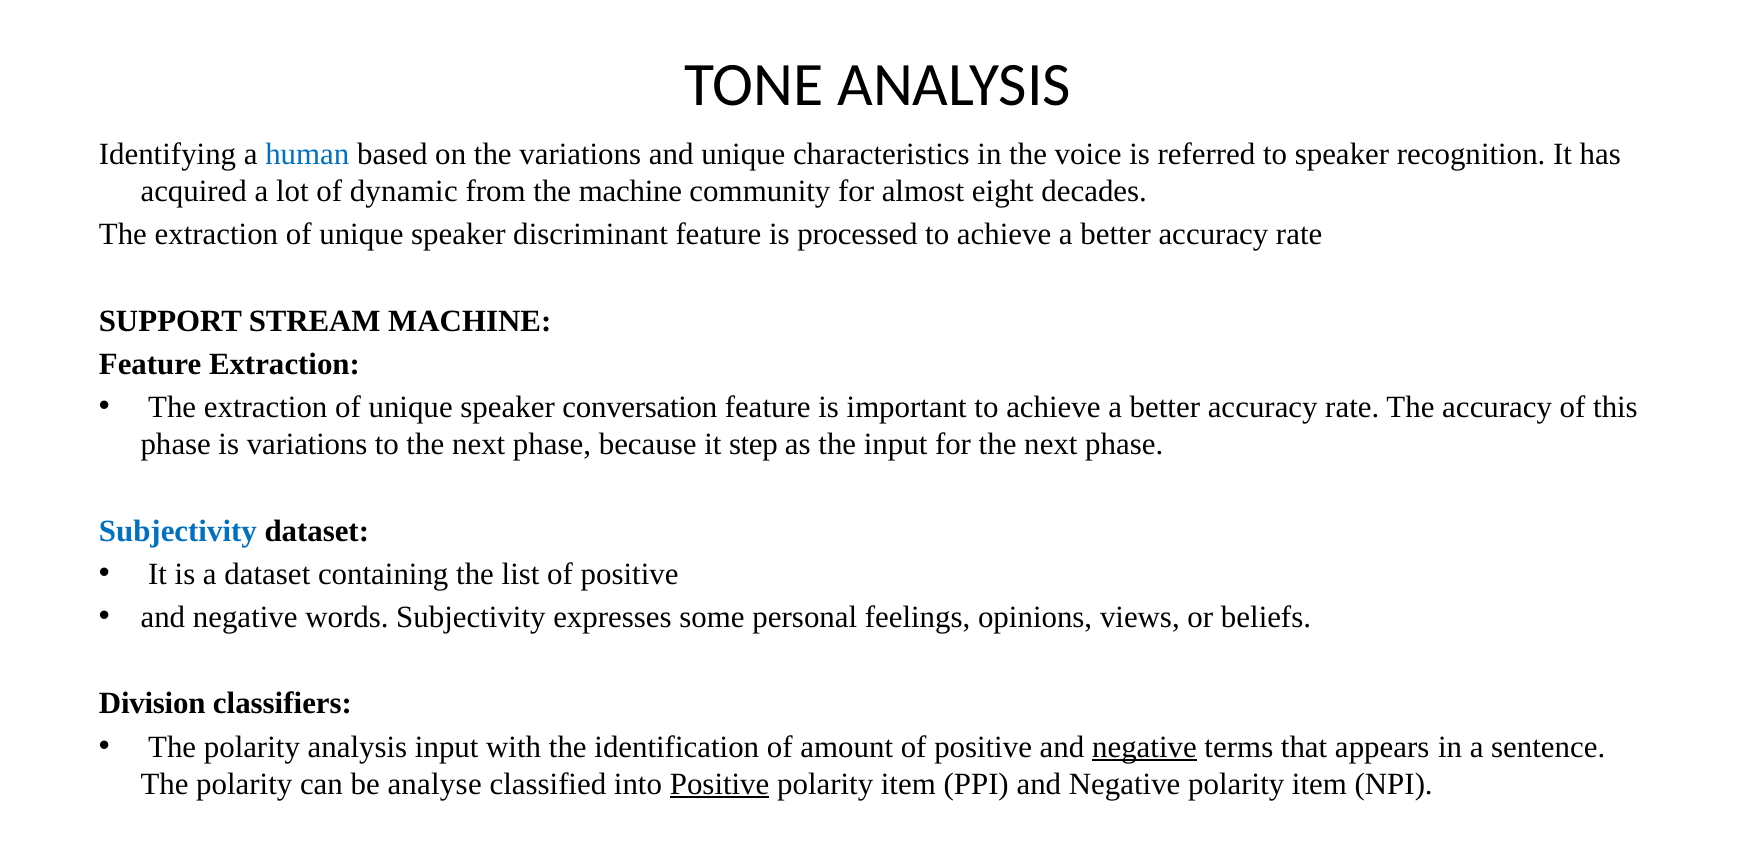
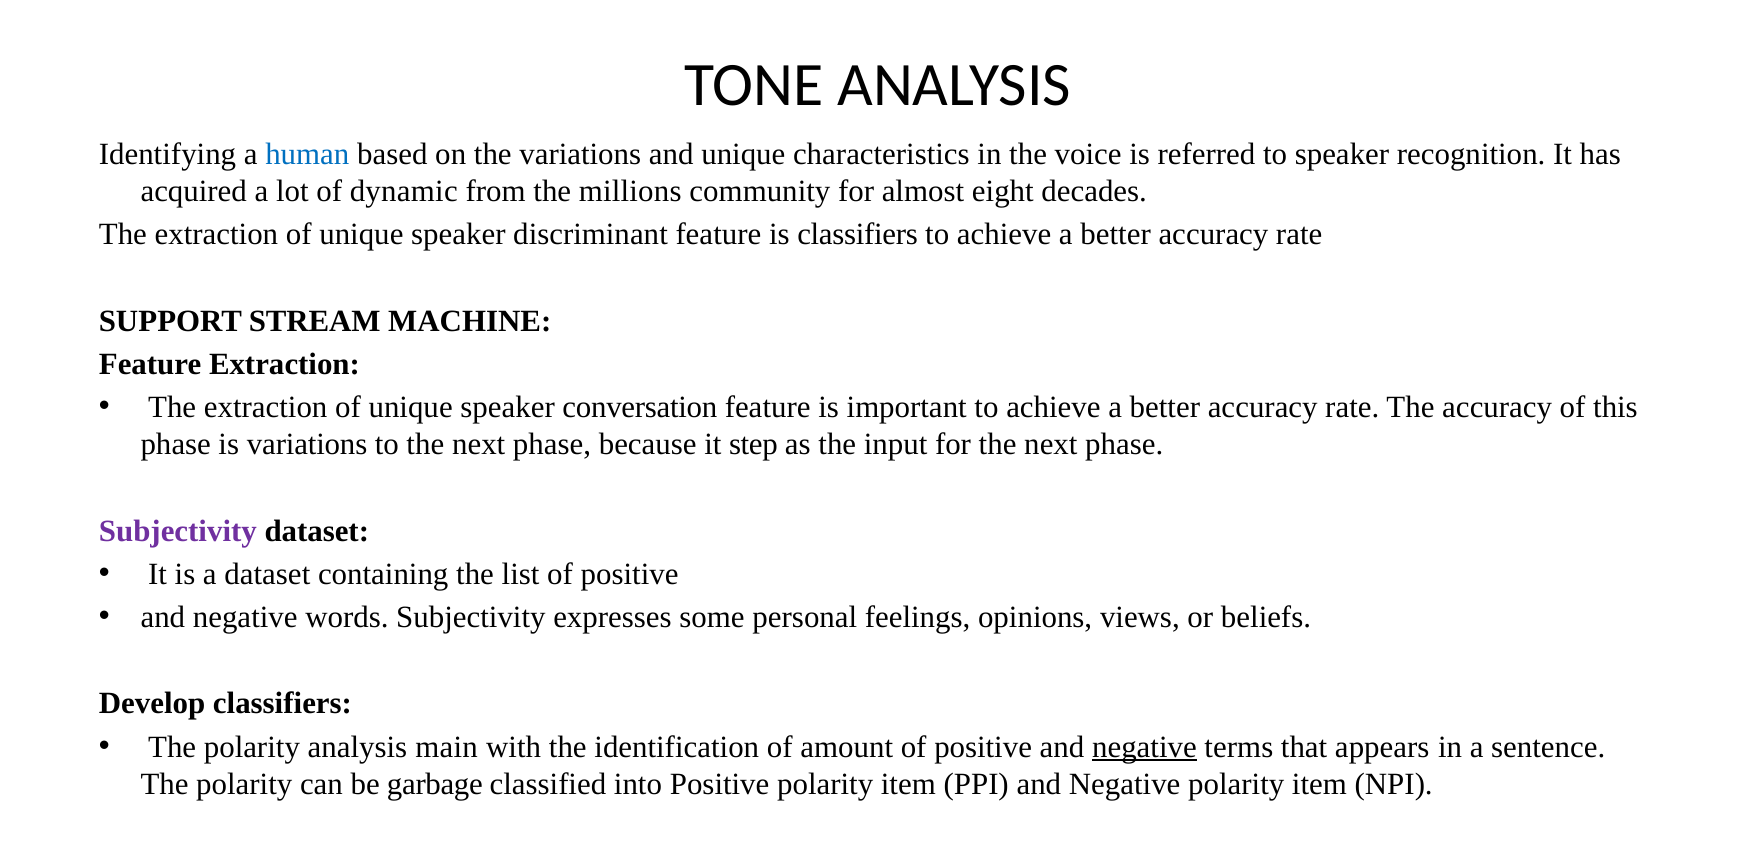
the machine: machine -> millions (630, 191)
is processed: processed -> classifiers (858, 234)
Subjectivity colour: blue -> purple (178, 531)
Division: Division -> Develop (152, 704)
analysis input: input -> main (447, 747)
analyse: analyse -> garbage (435, 784)
Positive underline: present -> none (720, 784)
